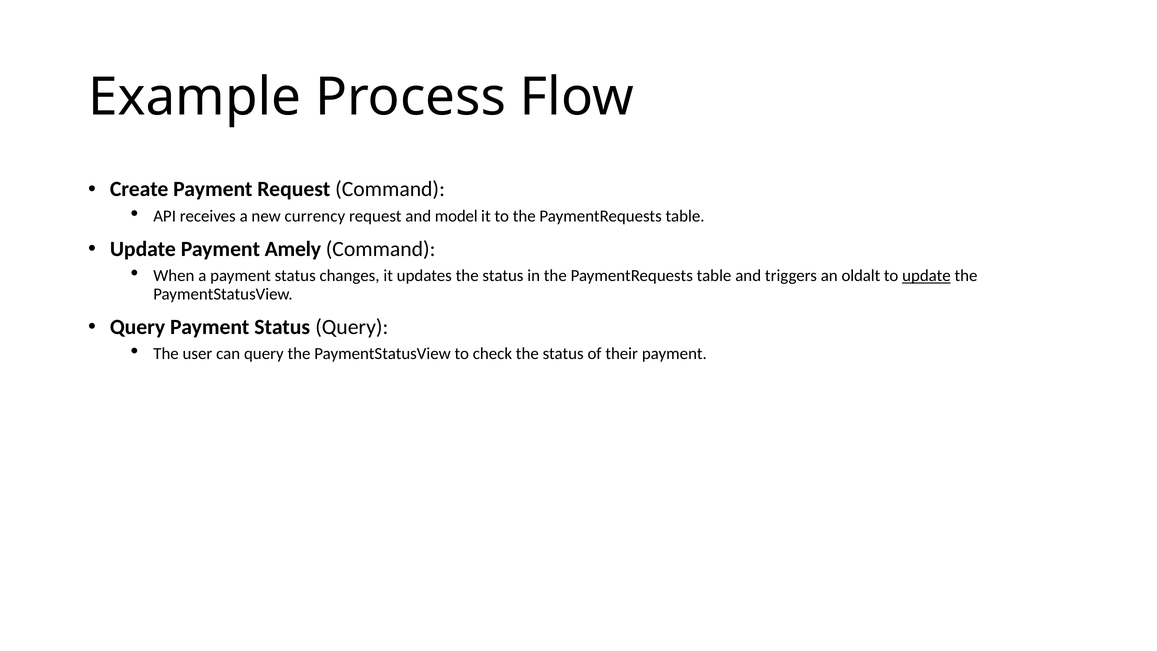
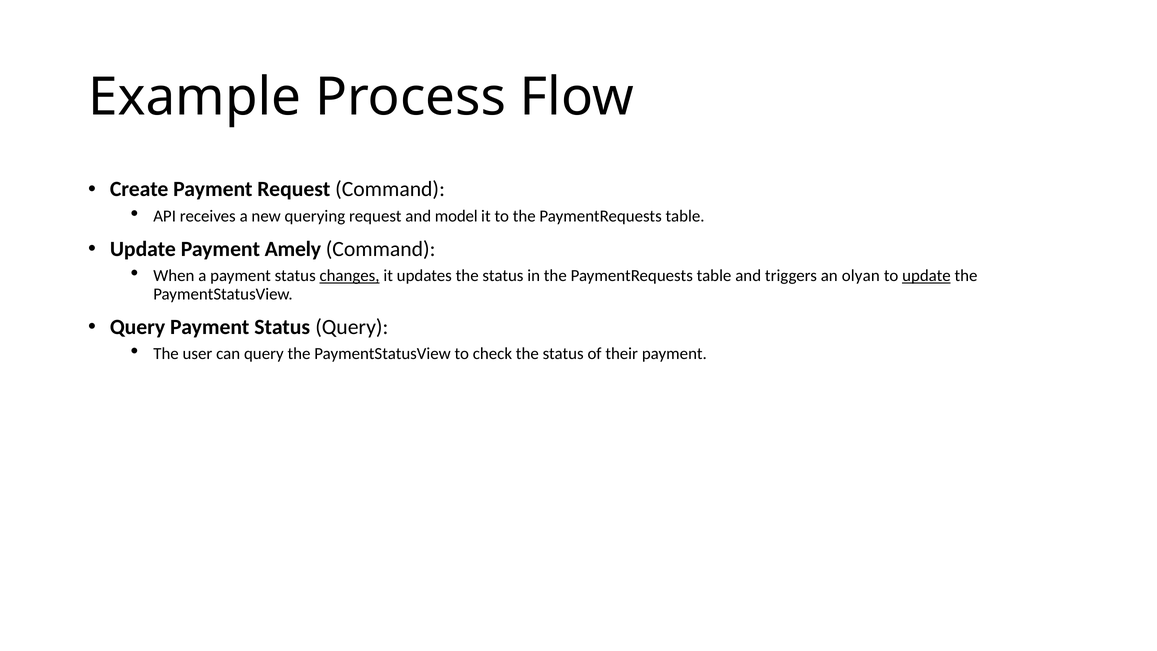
currency: currency -> querying (315, 216)
changes underline: none -> present (350, 276)
oldalt: oldalt -> olyan (861, 276)
